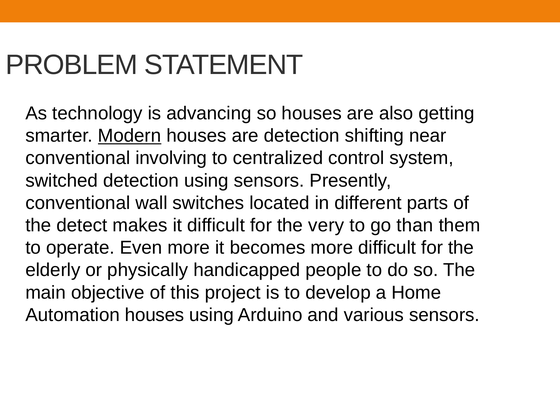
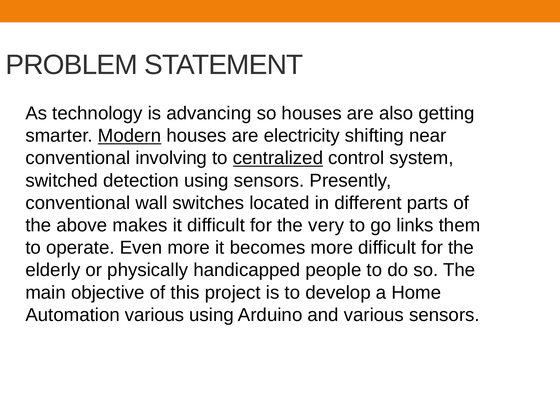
are detection: detection -> electricity (302, 136)
centralized underline: none -> present (278, 158)
detect: detect -> above (82, 225)
than: than -> links (415, 225)
Automation houses: houses -> various (155, 315)
